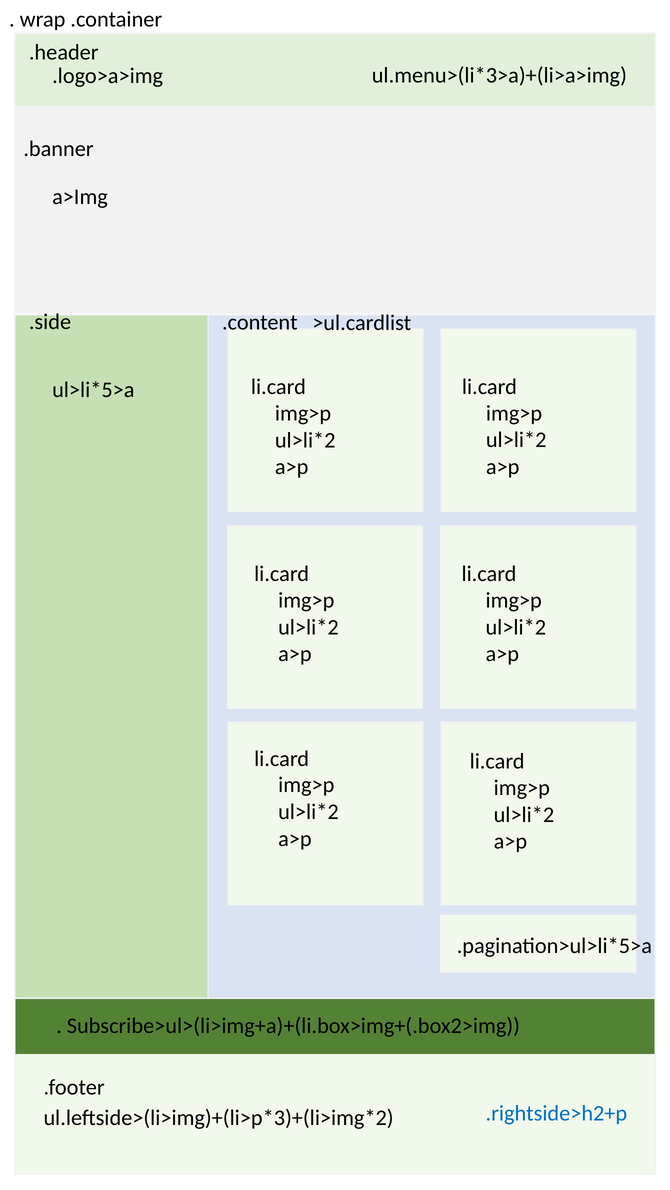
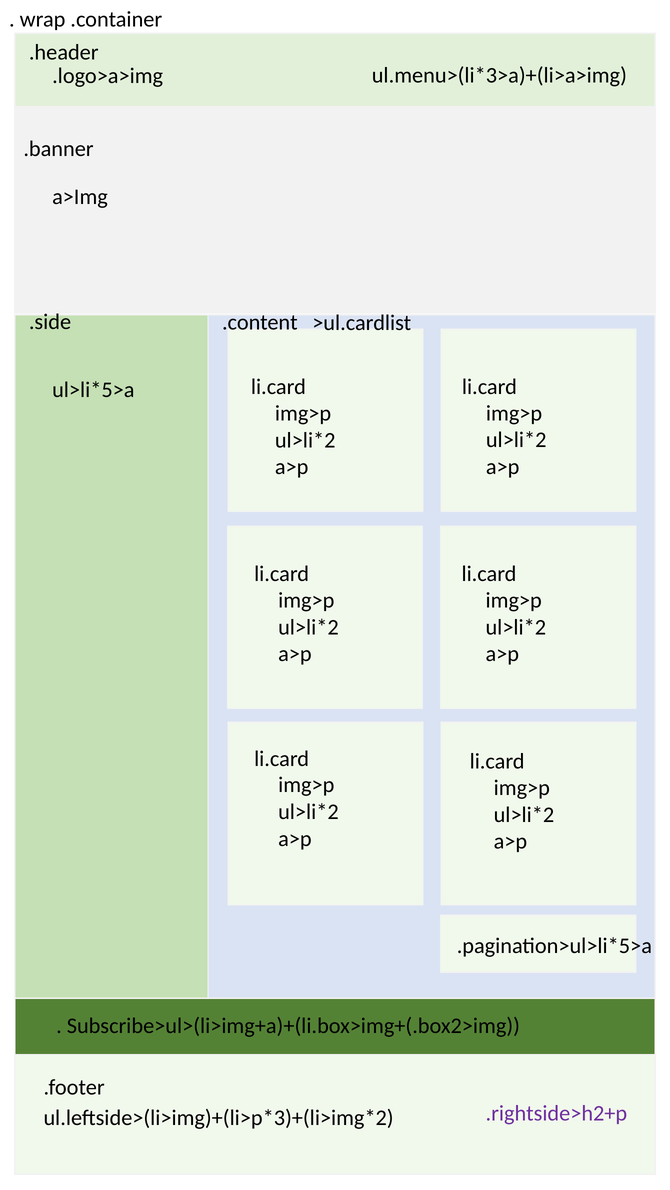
.rightside>h2+p colour: blue -> purple (556, 1114)
